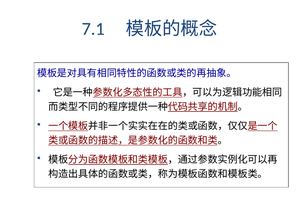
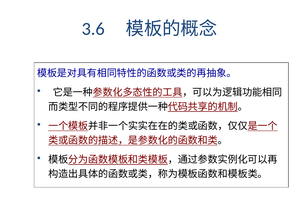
7.1: 7.1 -> 3.6 (93, 29)
